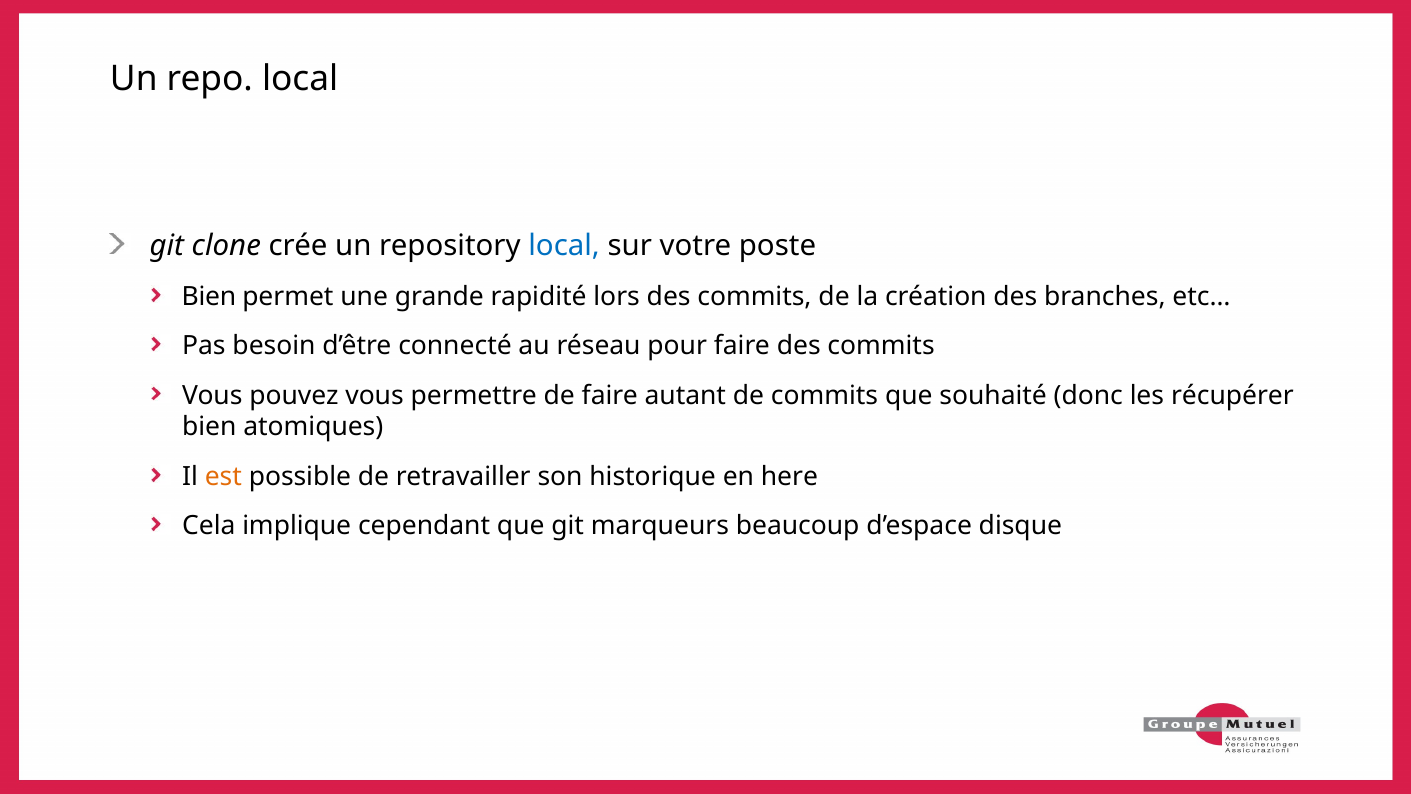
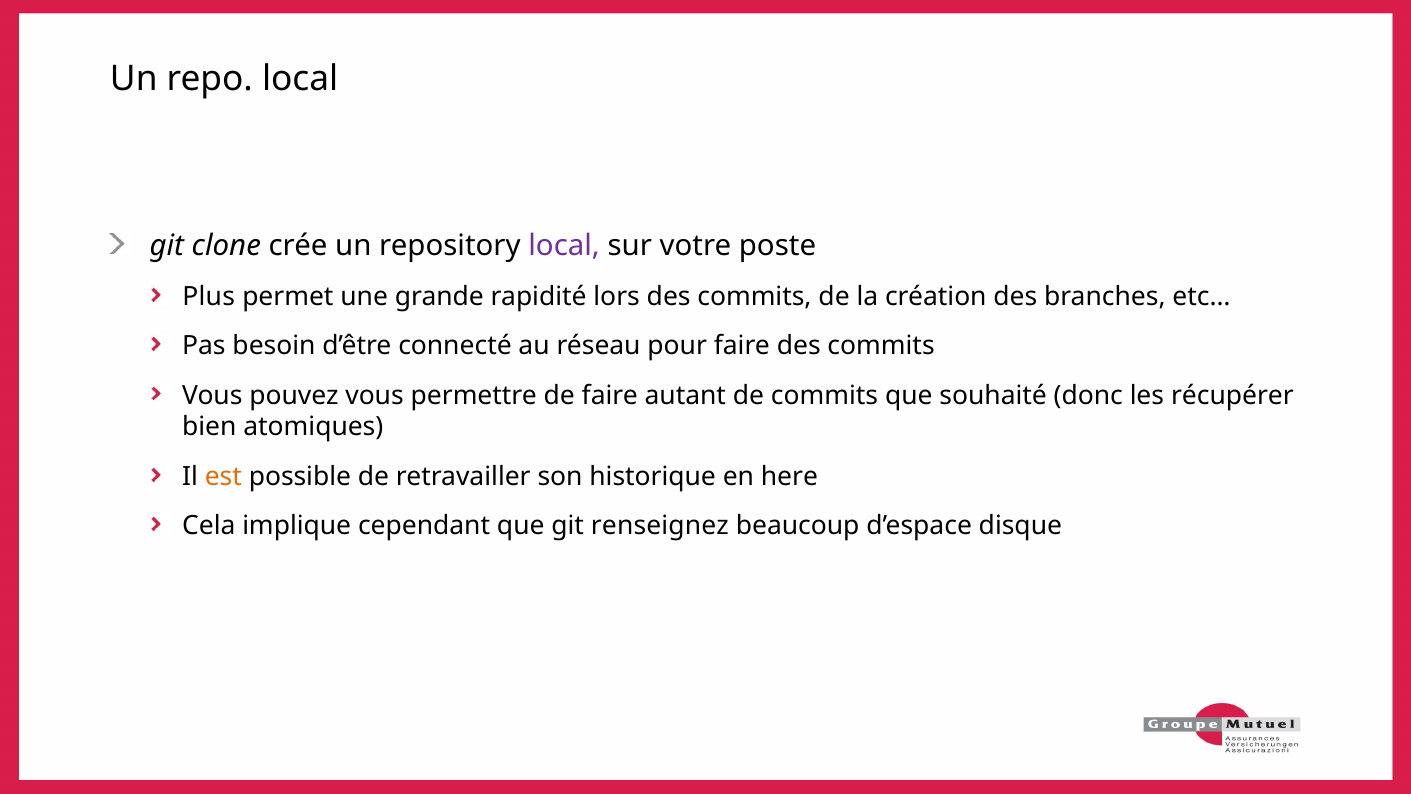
local colour: blue -> purple (564, 246)
Bien: Bien -> Plus (209, 296)
marqueurs: marqueurs -> renseignez (660, 526)
